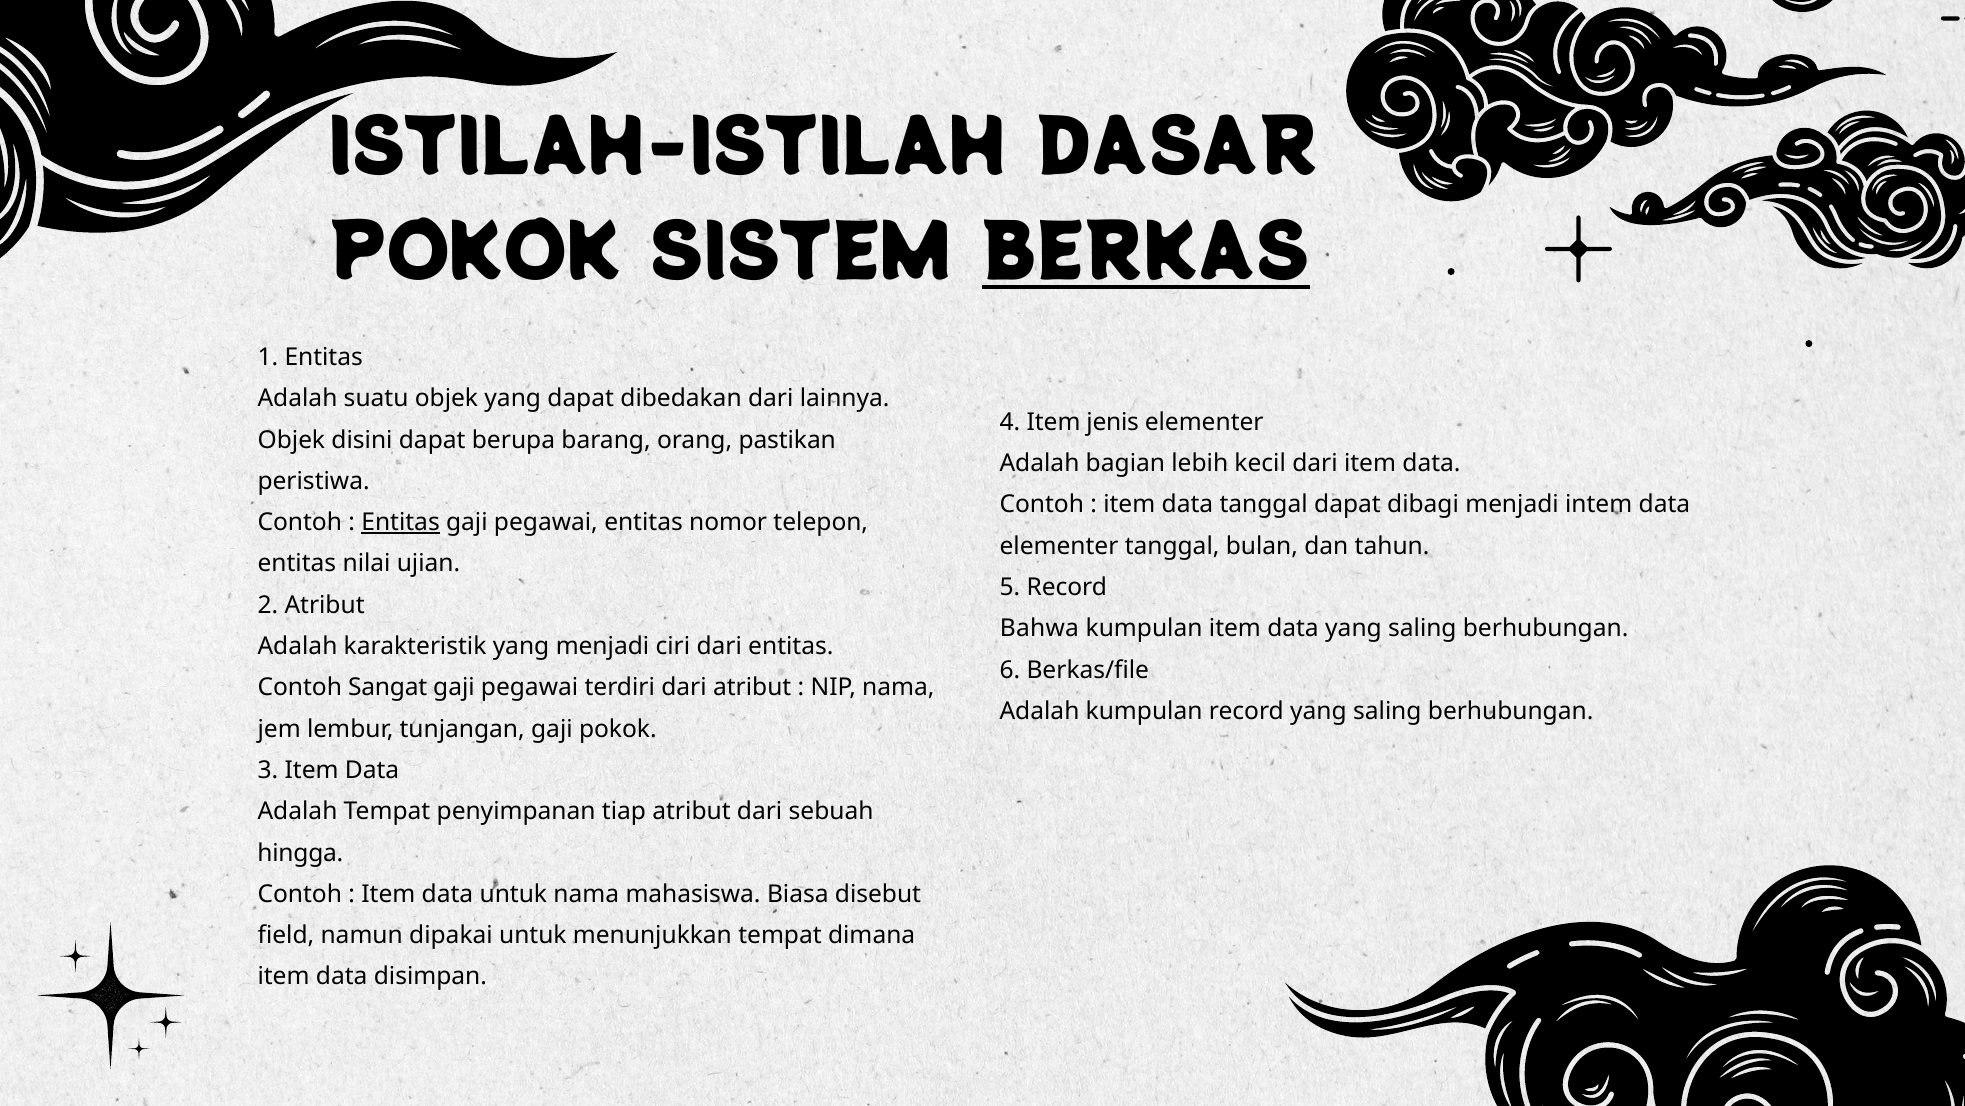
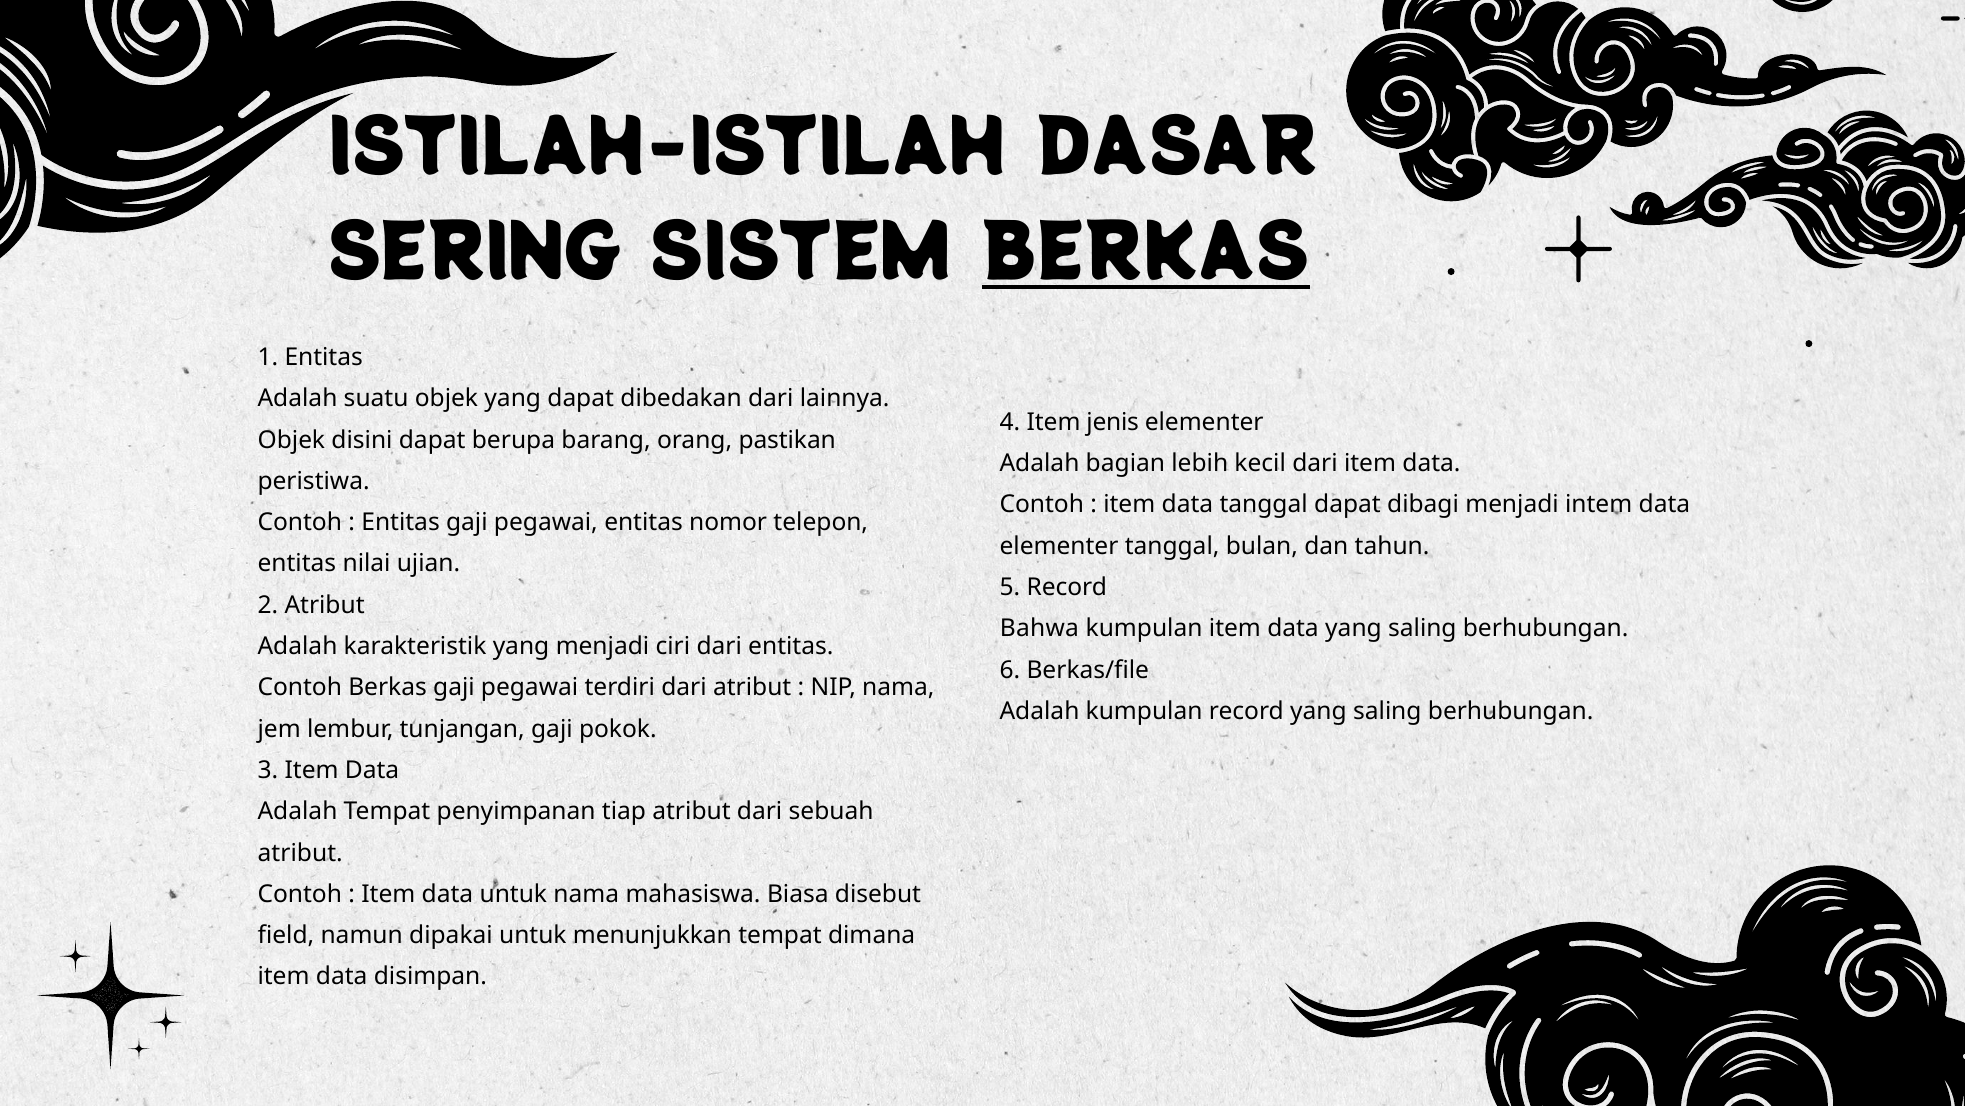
POKOK: POKOK -> SERING (476, 255)
Entitas underline: present -> none (401, 522)
Contoh Sangat: Sangat -> Berkas (388, 687)
hingga: hingga -> atribut (300, 852)
